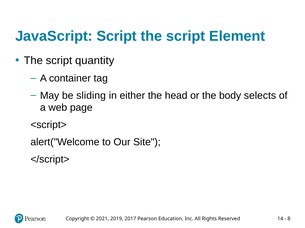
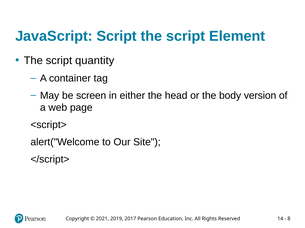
sliding: sliding -> screen (91, 96)
selects: selects -> version (260, 96)
